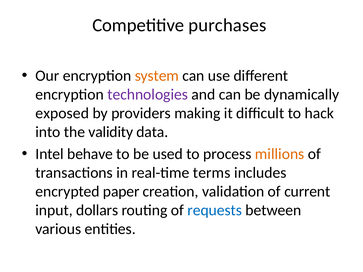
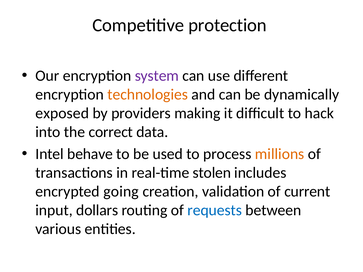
purchases: purchases -> protection (227, 25)
system colour: orange -> purple (157, 76)
technologies colour: purple -> orange (148, 95)
validity: validity -> correct (111, 132)
terms: terms -> stolen (212, 173)
paper: paper -> going (121, 192)
